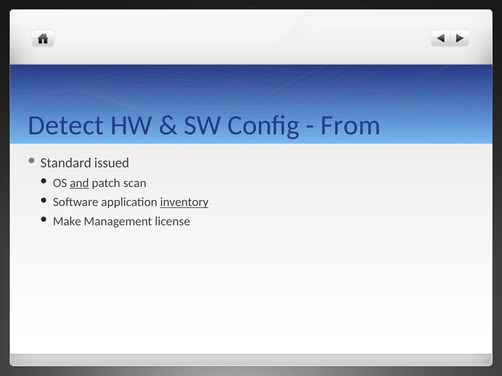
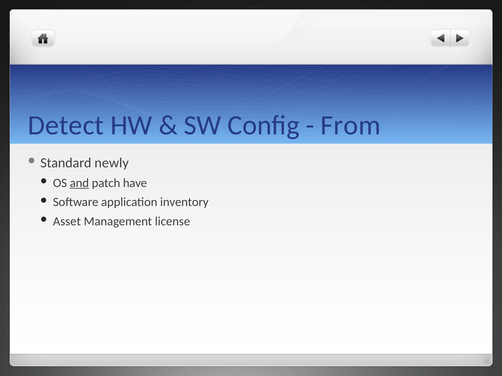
issued: issued -> newly (112, 163)
scan: scan -> have (135, 183)
inventory underline: present -> none (184, 202)
Make: Make -> Asset (67, 222)
